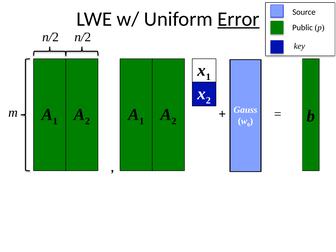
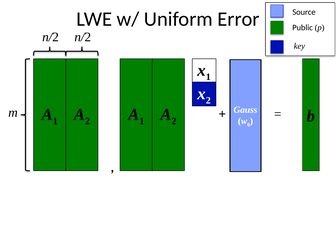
Error underline: present -> none (239, 19)
